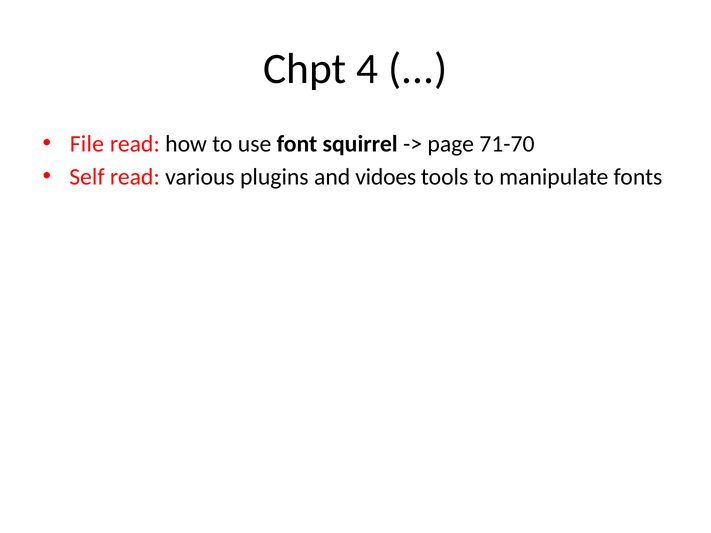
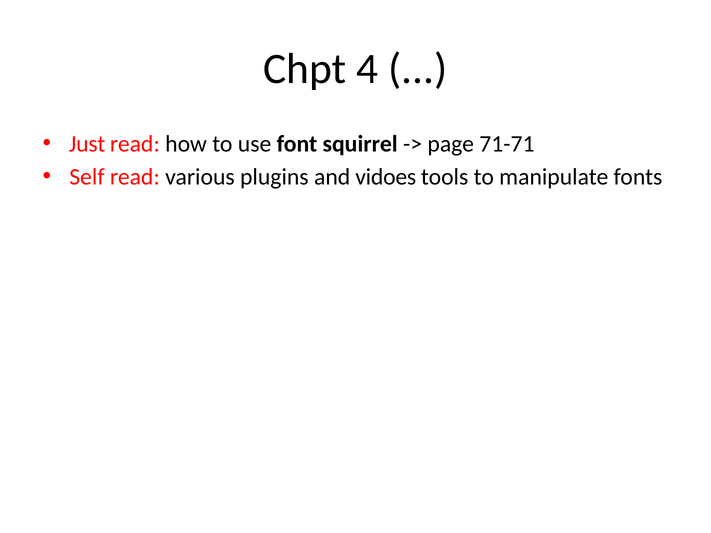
File: File -> Just (87, 144)
71-70: 71-70 -> 71-71 (507, 144)
